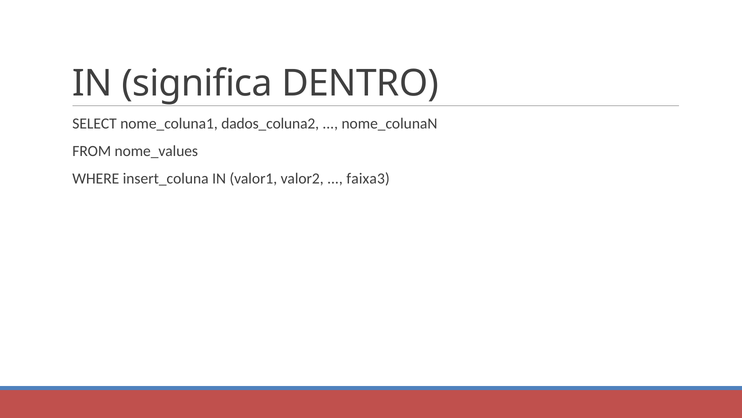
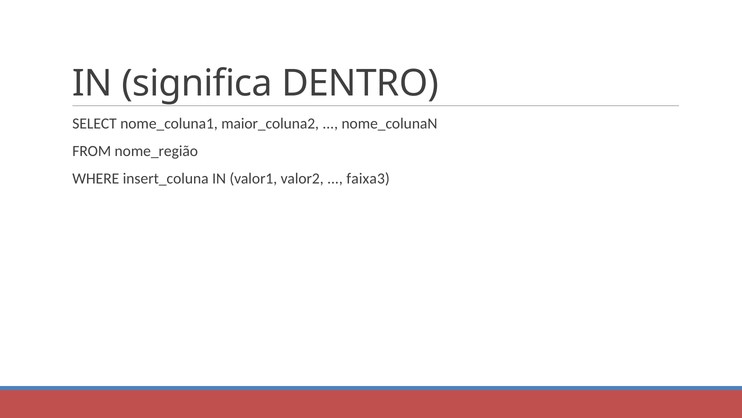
dados_coluna2: dados_coluna2 -> maior_coluna2 (270, 123)
nome_values: nome_values -> nome_região (156, 151)
